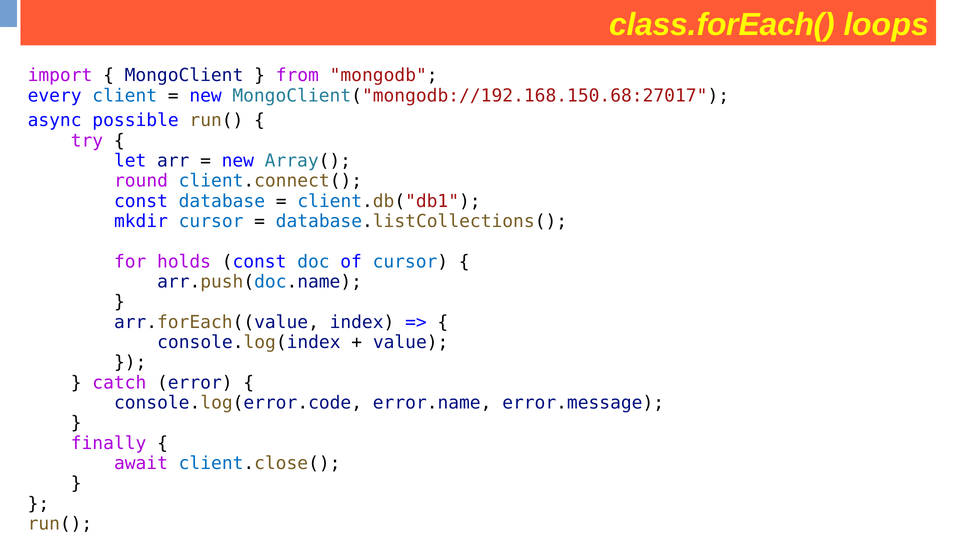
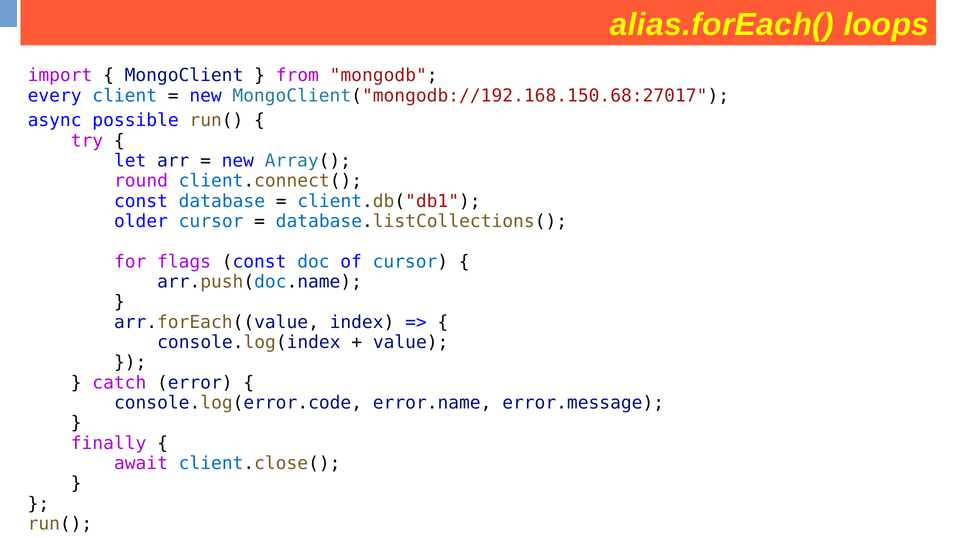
class.forEach(: class.forEach( -> alias.forEach( (722, 25)
mkdir: mkdir -> older (141, 222)
holds: holds -> flags (184, 262)
